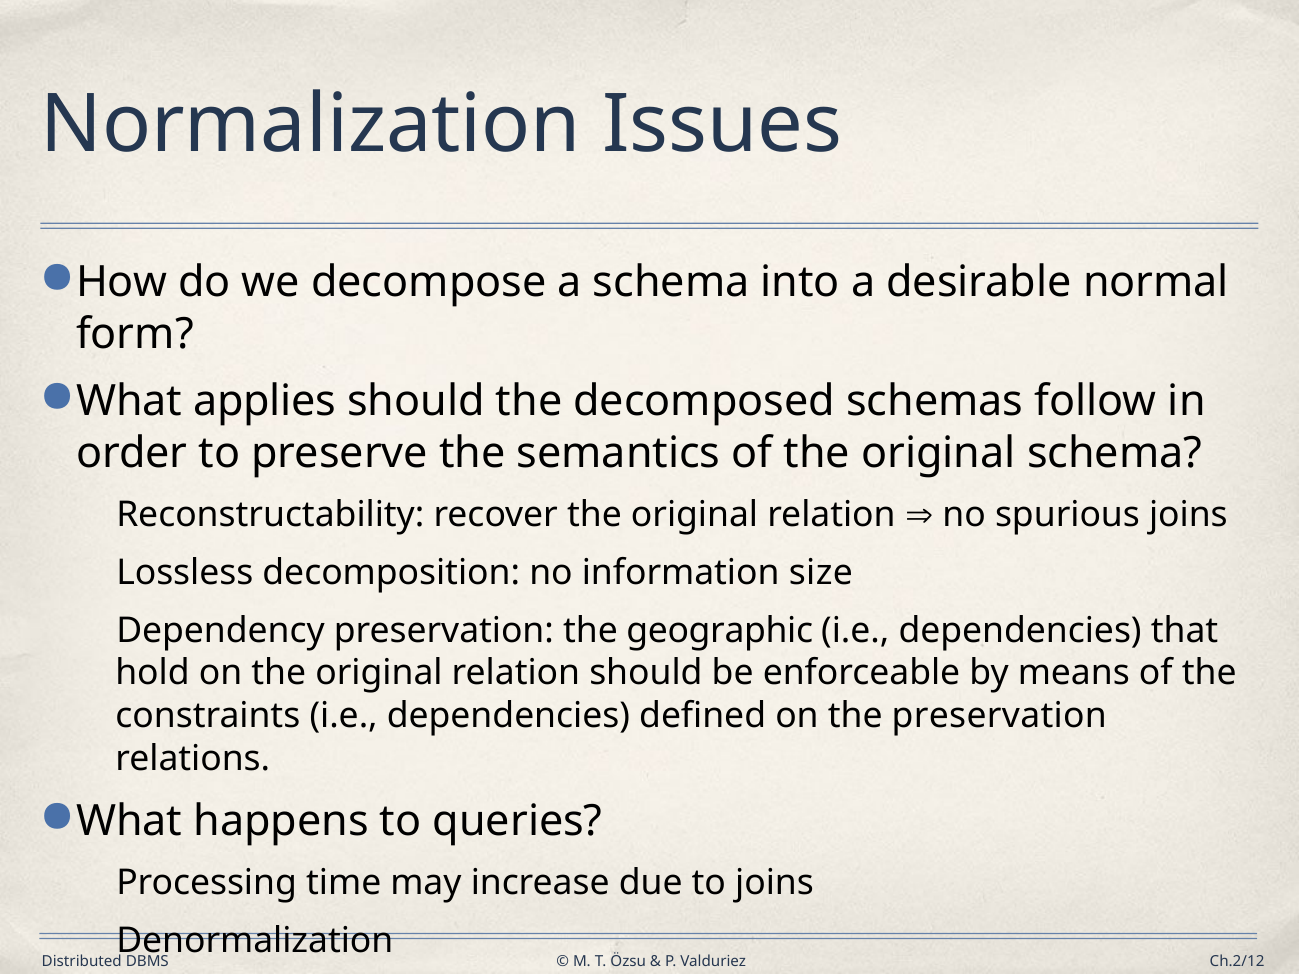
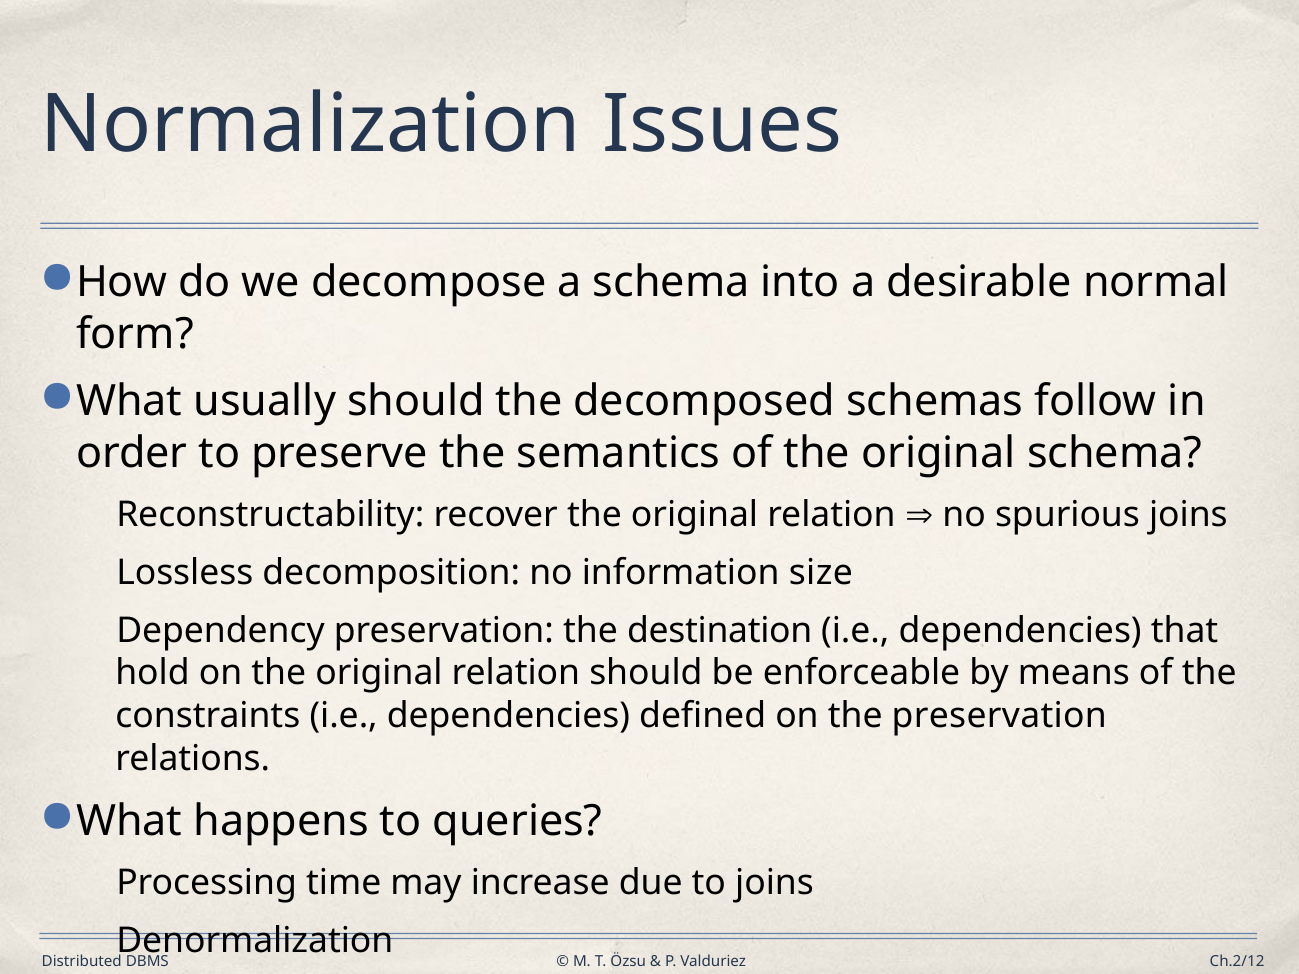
applies: applies -> usually (265, 401)
geographic: geographic -> destination (720, 631)
